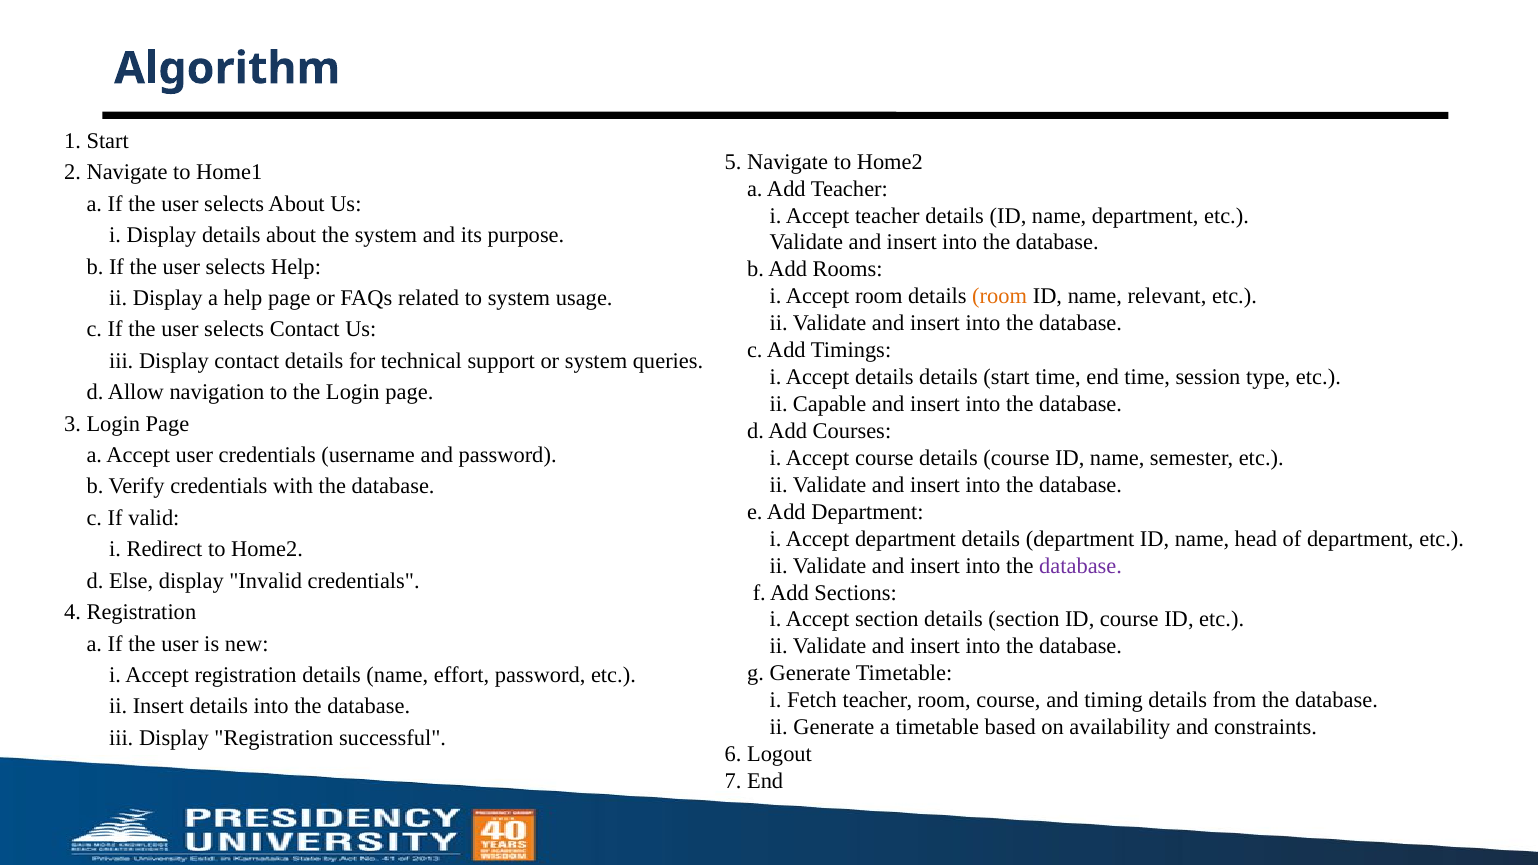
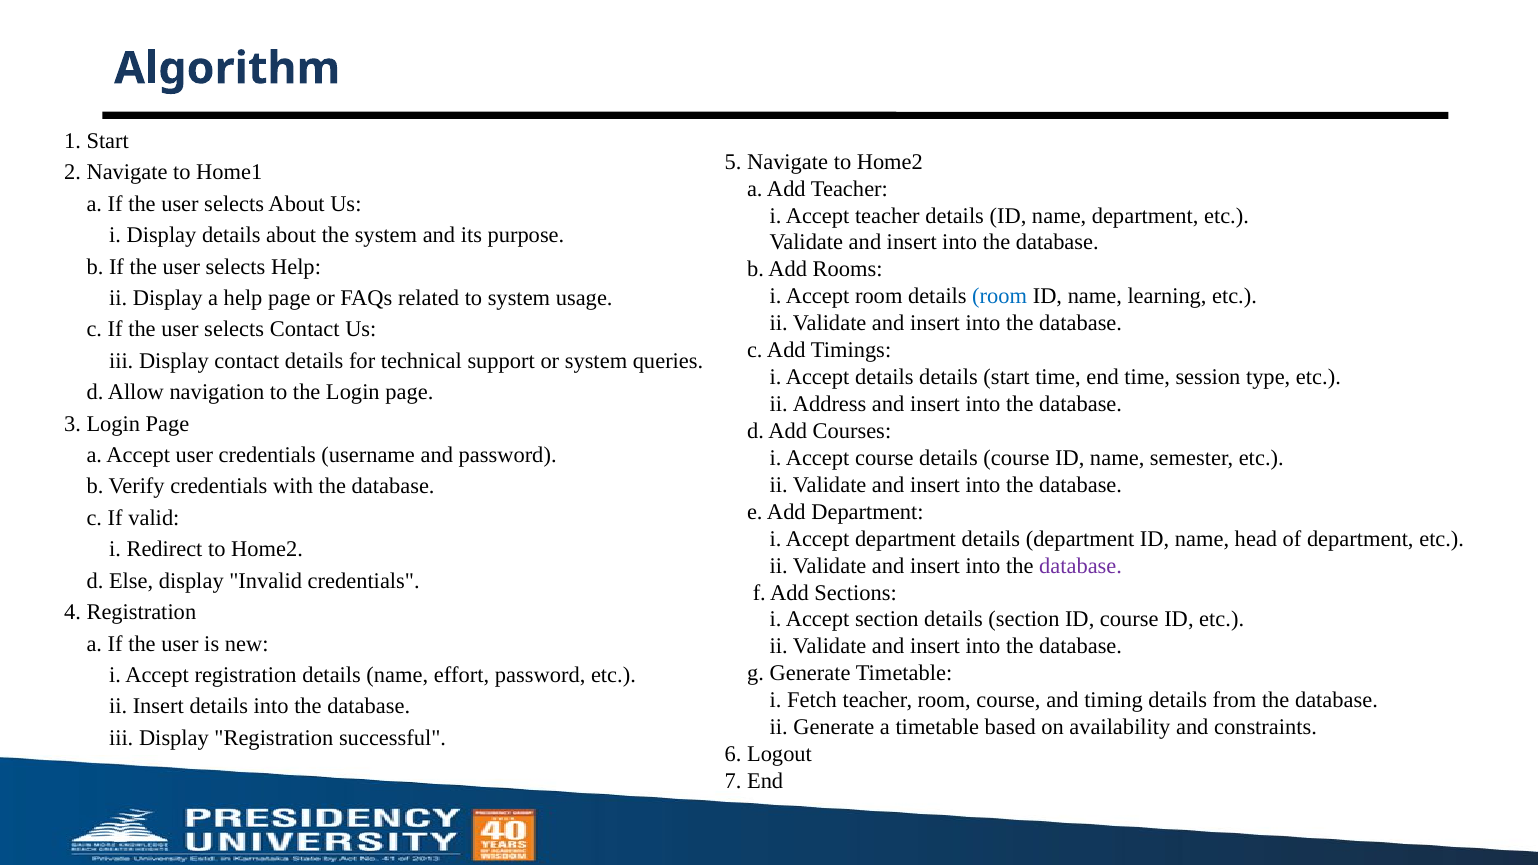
room colour: orange -> blue (1000, 296)
relevant: relevant -> learning (1167, 296)
Capable: Capable -> Address (830, 404)
